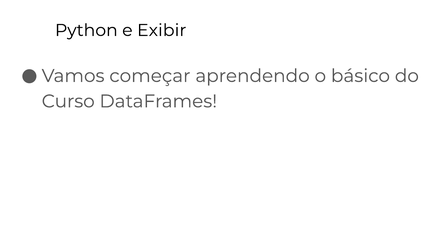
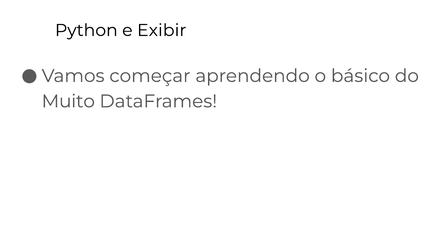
Curso: Curso -> Muito (68, 101)
